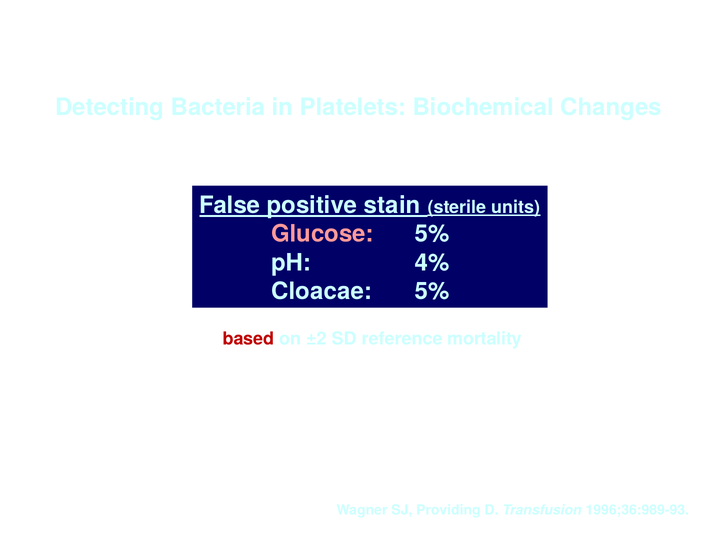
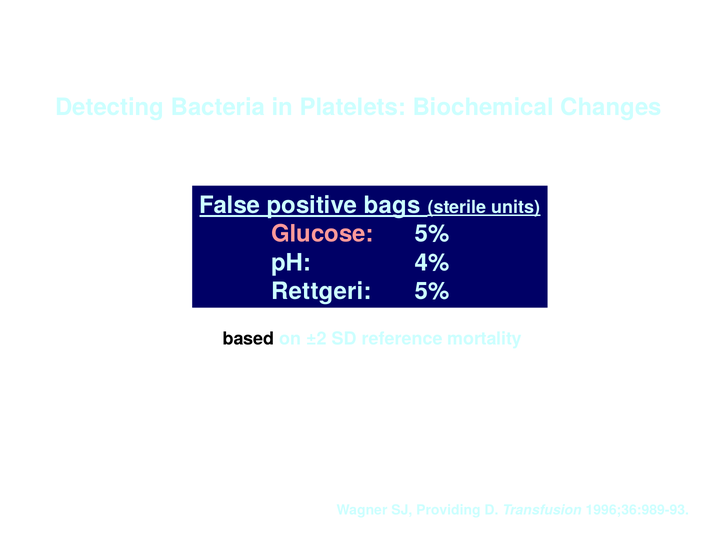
stain: stain -> bags (392, 205)
Cloacae: Cloacae -> Rettgeri (322, 292)
based colour: red -> black (248, 339)
